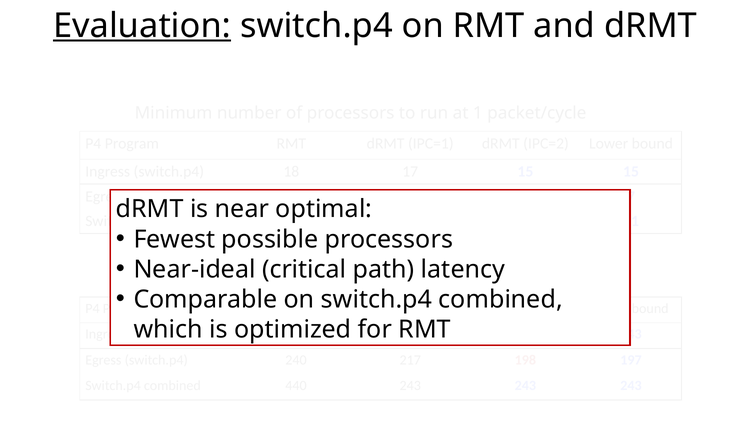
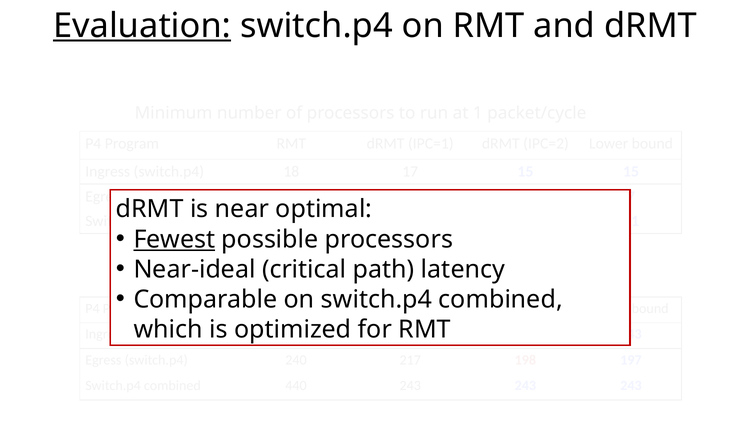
Fewest underline: none -> present (174, 239)
